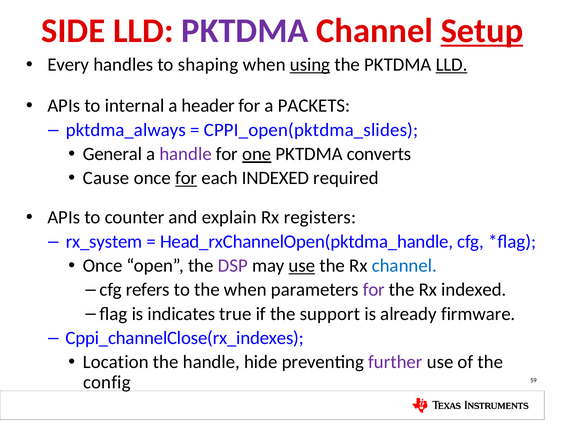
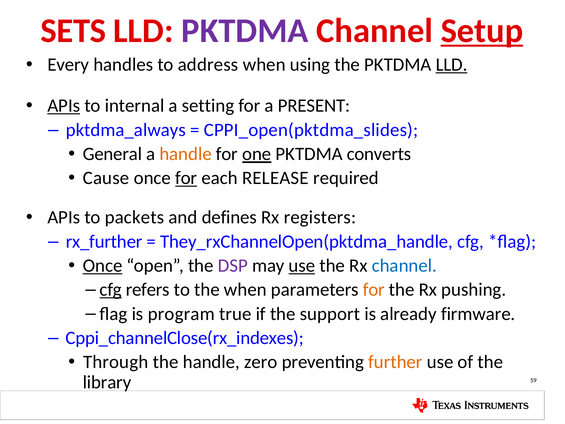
SIDE: SIDE -> SETS (73, 31)
shaping: shaping -> address (208, 65)
using underline: present -> none (310, 65)
APIs underline: none -> present (64, 106)
header: header -> setting (208, 106)
PACKETS: PACKETS -> PRESENT (314, 106)
handle colour: purple -> orange (186, 154)
each INDEXED: INDEXED -> RELEASE (275, 178)
counter: counter -> packets (134, 217)
explain: explain -> defines (229, 217)
rx_system: rx_system -> rx_further (104, 241)
Head_rxChannelOpen(pktdma_handle: Head_rxChannelOpen(pktdma_handle -> They_rxChannelOpen(pktdma_handle (307, 241)
Once underline: none -> present (103, 265)
cfg underline: none -> present (111, 290)
for colour: purple -> orange (374, 290)
Rx indexed: indexed -> pushing (474, 290)
indicates: indicates -> program (181, 314)
Location: Location -> Through (116, 362)
hide: hide -> zero (261, 362)
further colour: purple -> orange (395, 362)
config: config -> library (107, 382)
